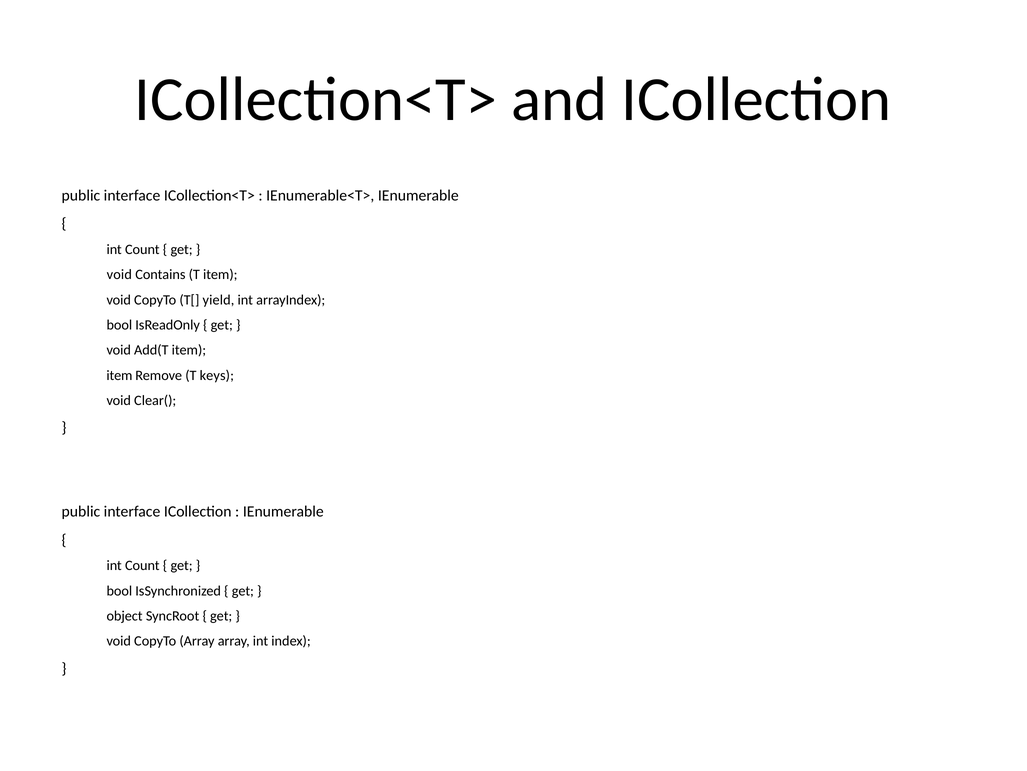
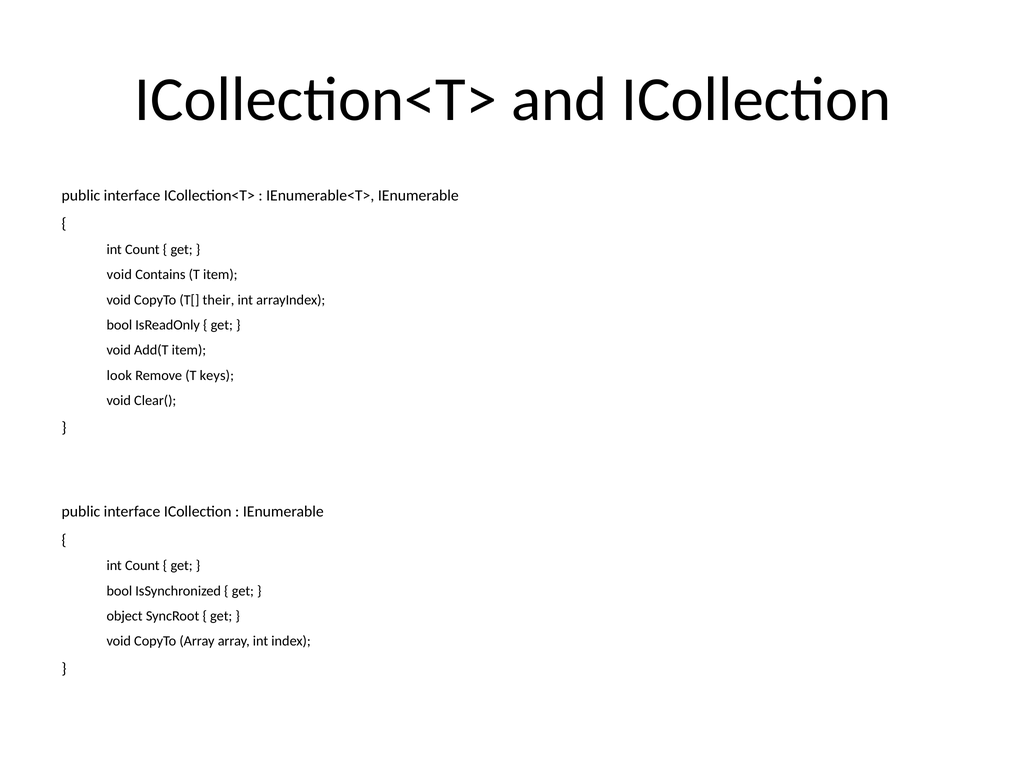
yield: yield -> their (218, 300)
item: item -> look (119, 375)
